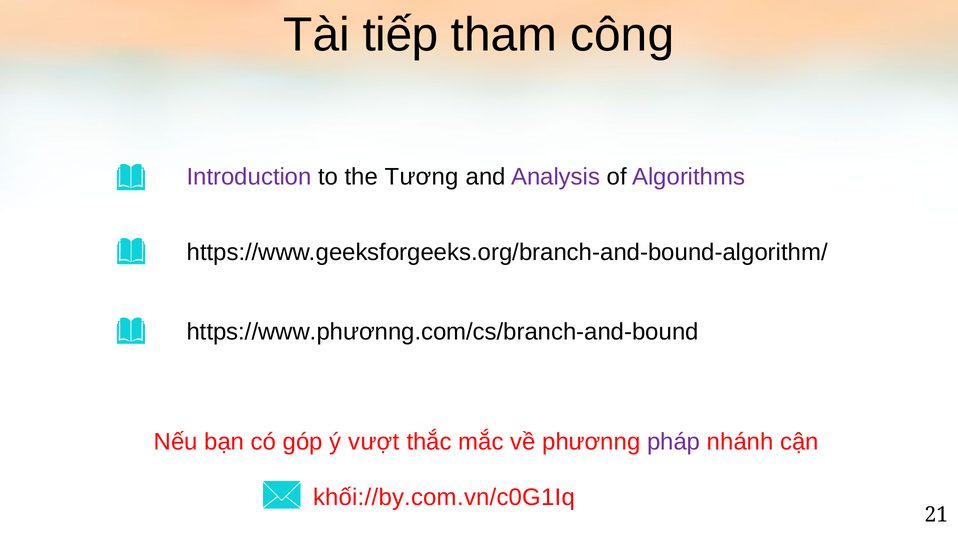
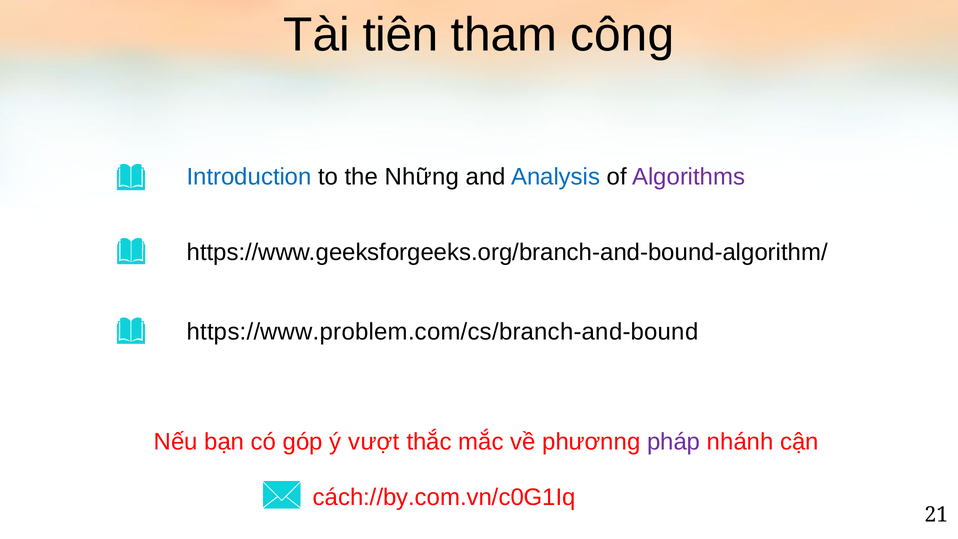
tiếp: tiếp -> tiên (401, 35)
Introduction colour: purple -> blue (249, 177)
Tương: Tương -> Những (422, 177)
Analysis colour: purple -> blue (556, 177)
https://www.phươnng.com/cs/branch-and-bound: https://www.phươnng.com/cs/branch-and-bound -> https://www.problem.com/cs/branch-and-bound (443, 332)
khối://by.com.vn/c0G1Iq: khối://by.com.vn/c0G1Iq -> cách://by.com.vn/c0G1Iq (444, 497)
